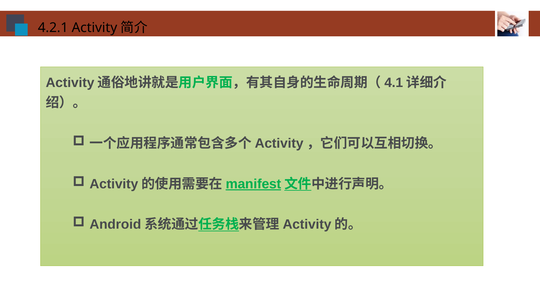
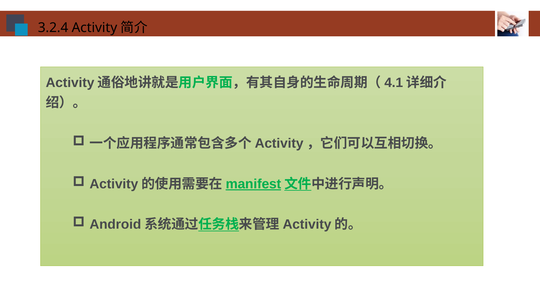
4.2.1: 4.2.1 -> 3.2.4 (53, 28)
